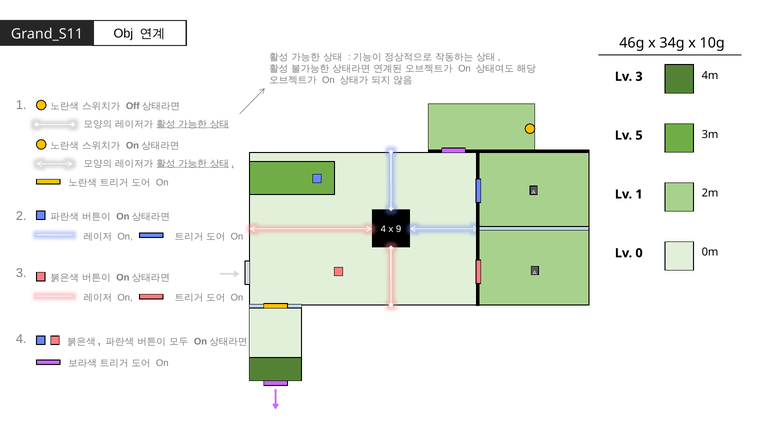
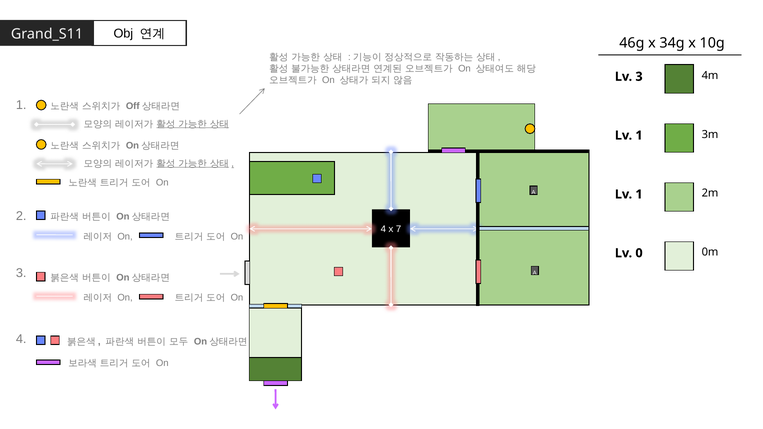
5: 5 -> 1 (639, 135)
9: 9 -> 7 (399, 229)
